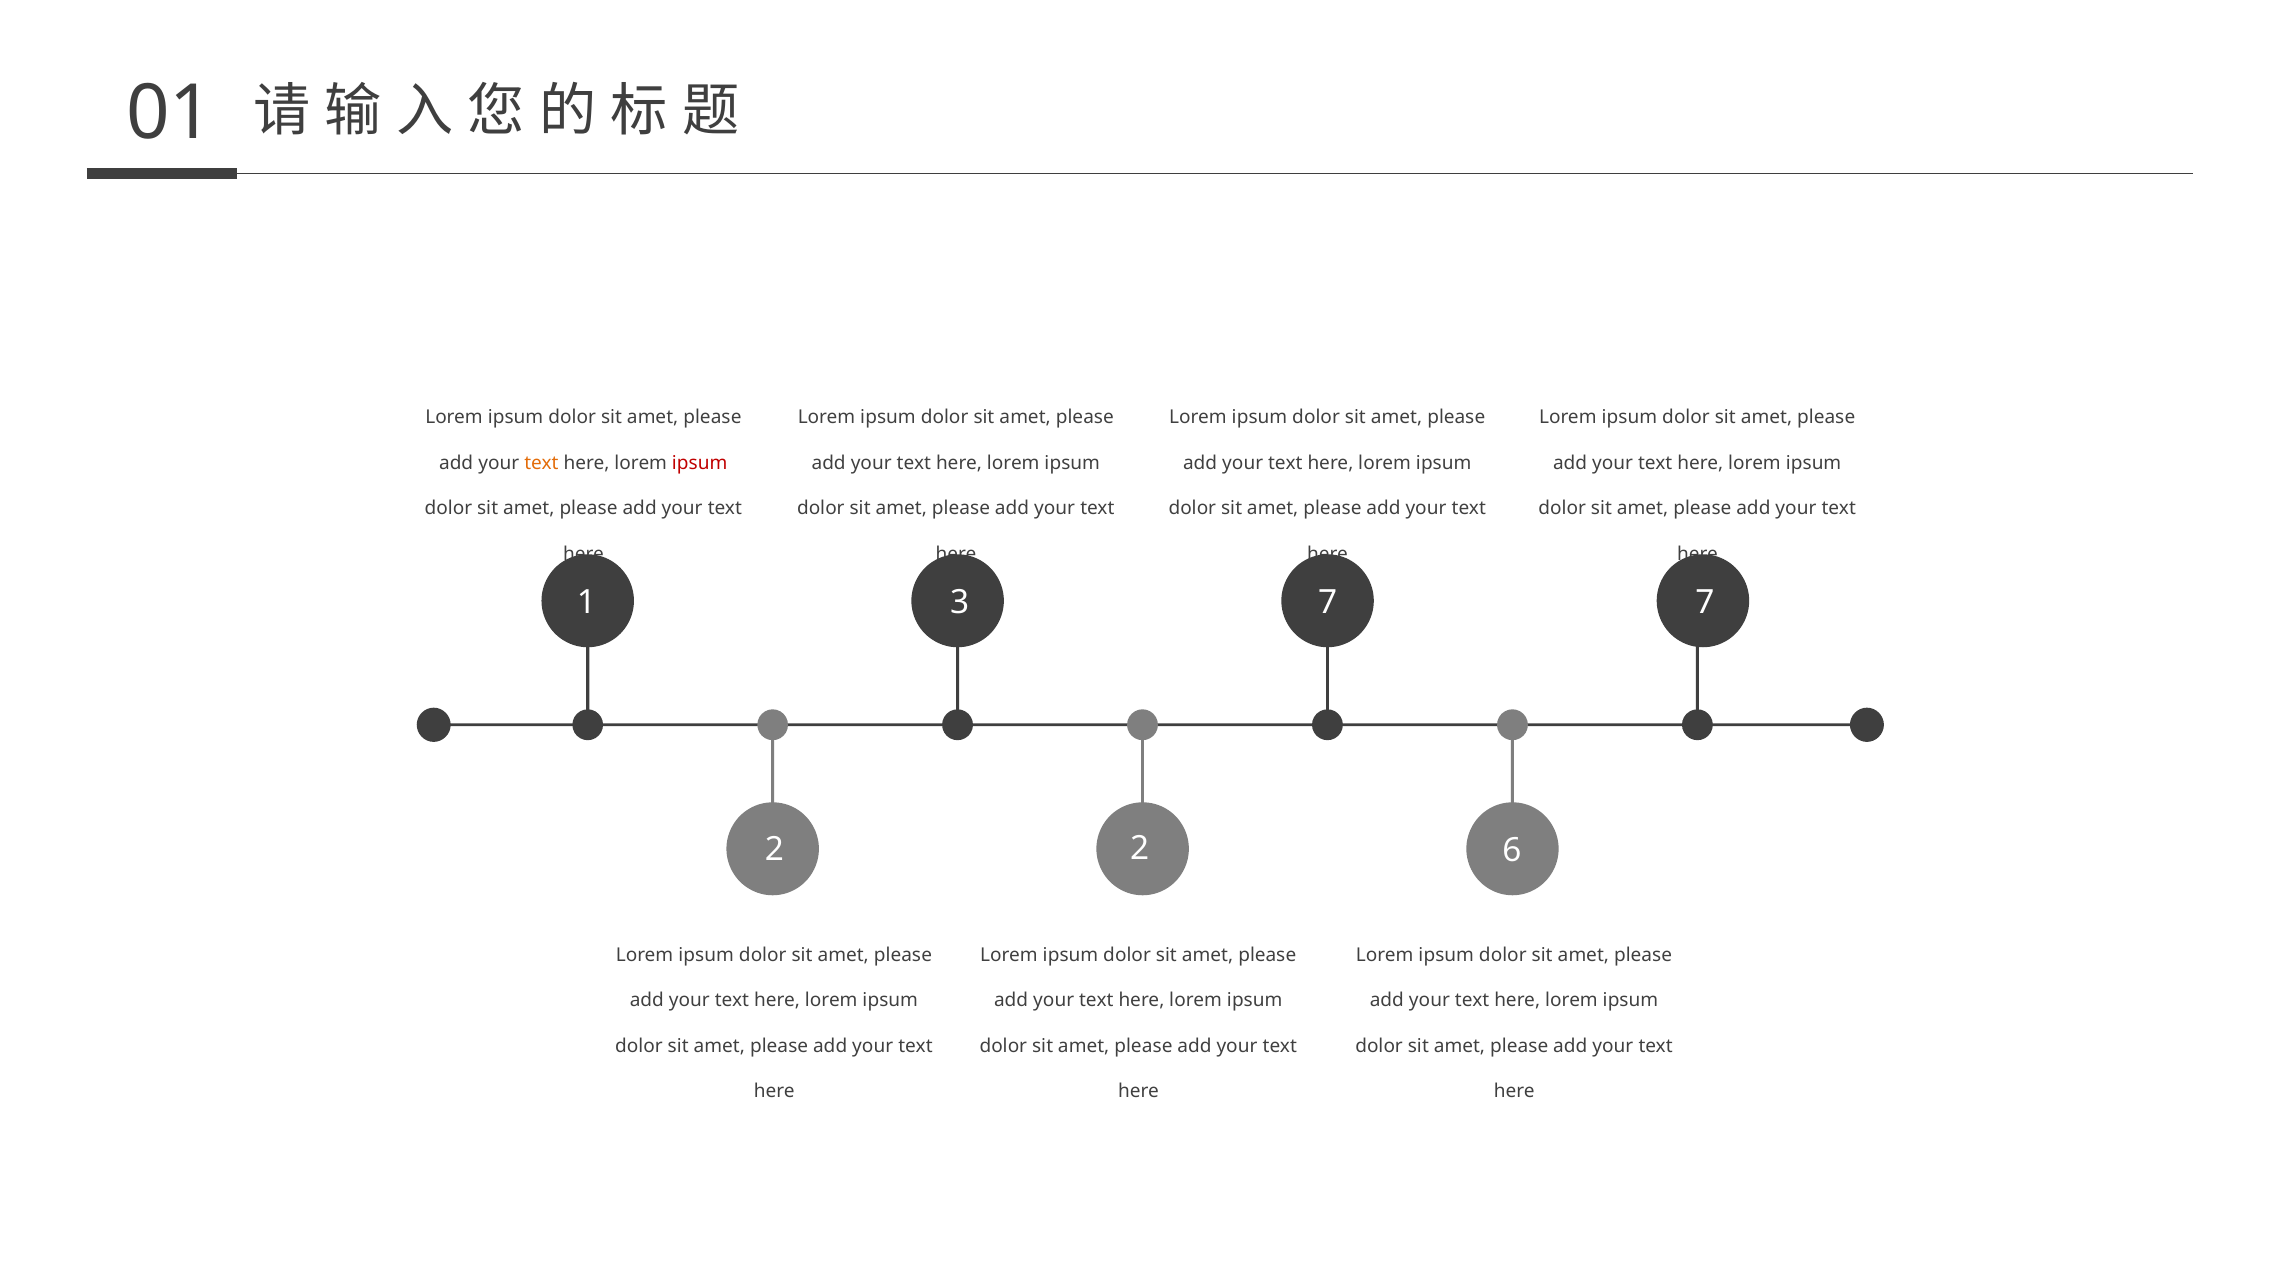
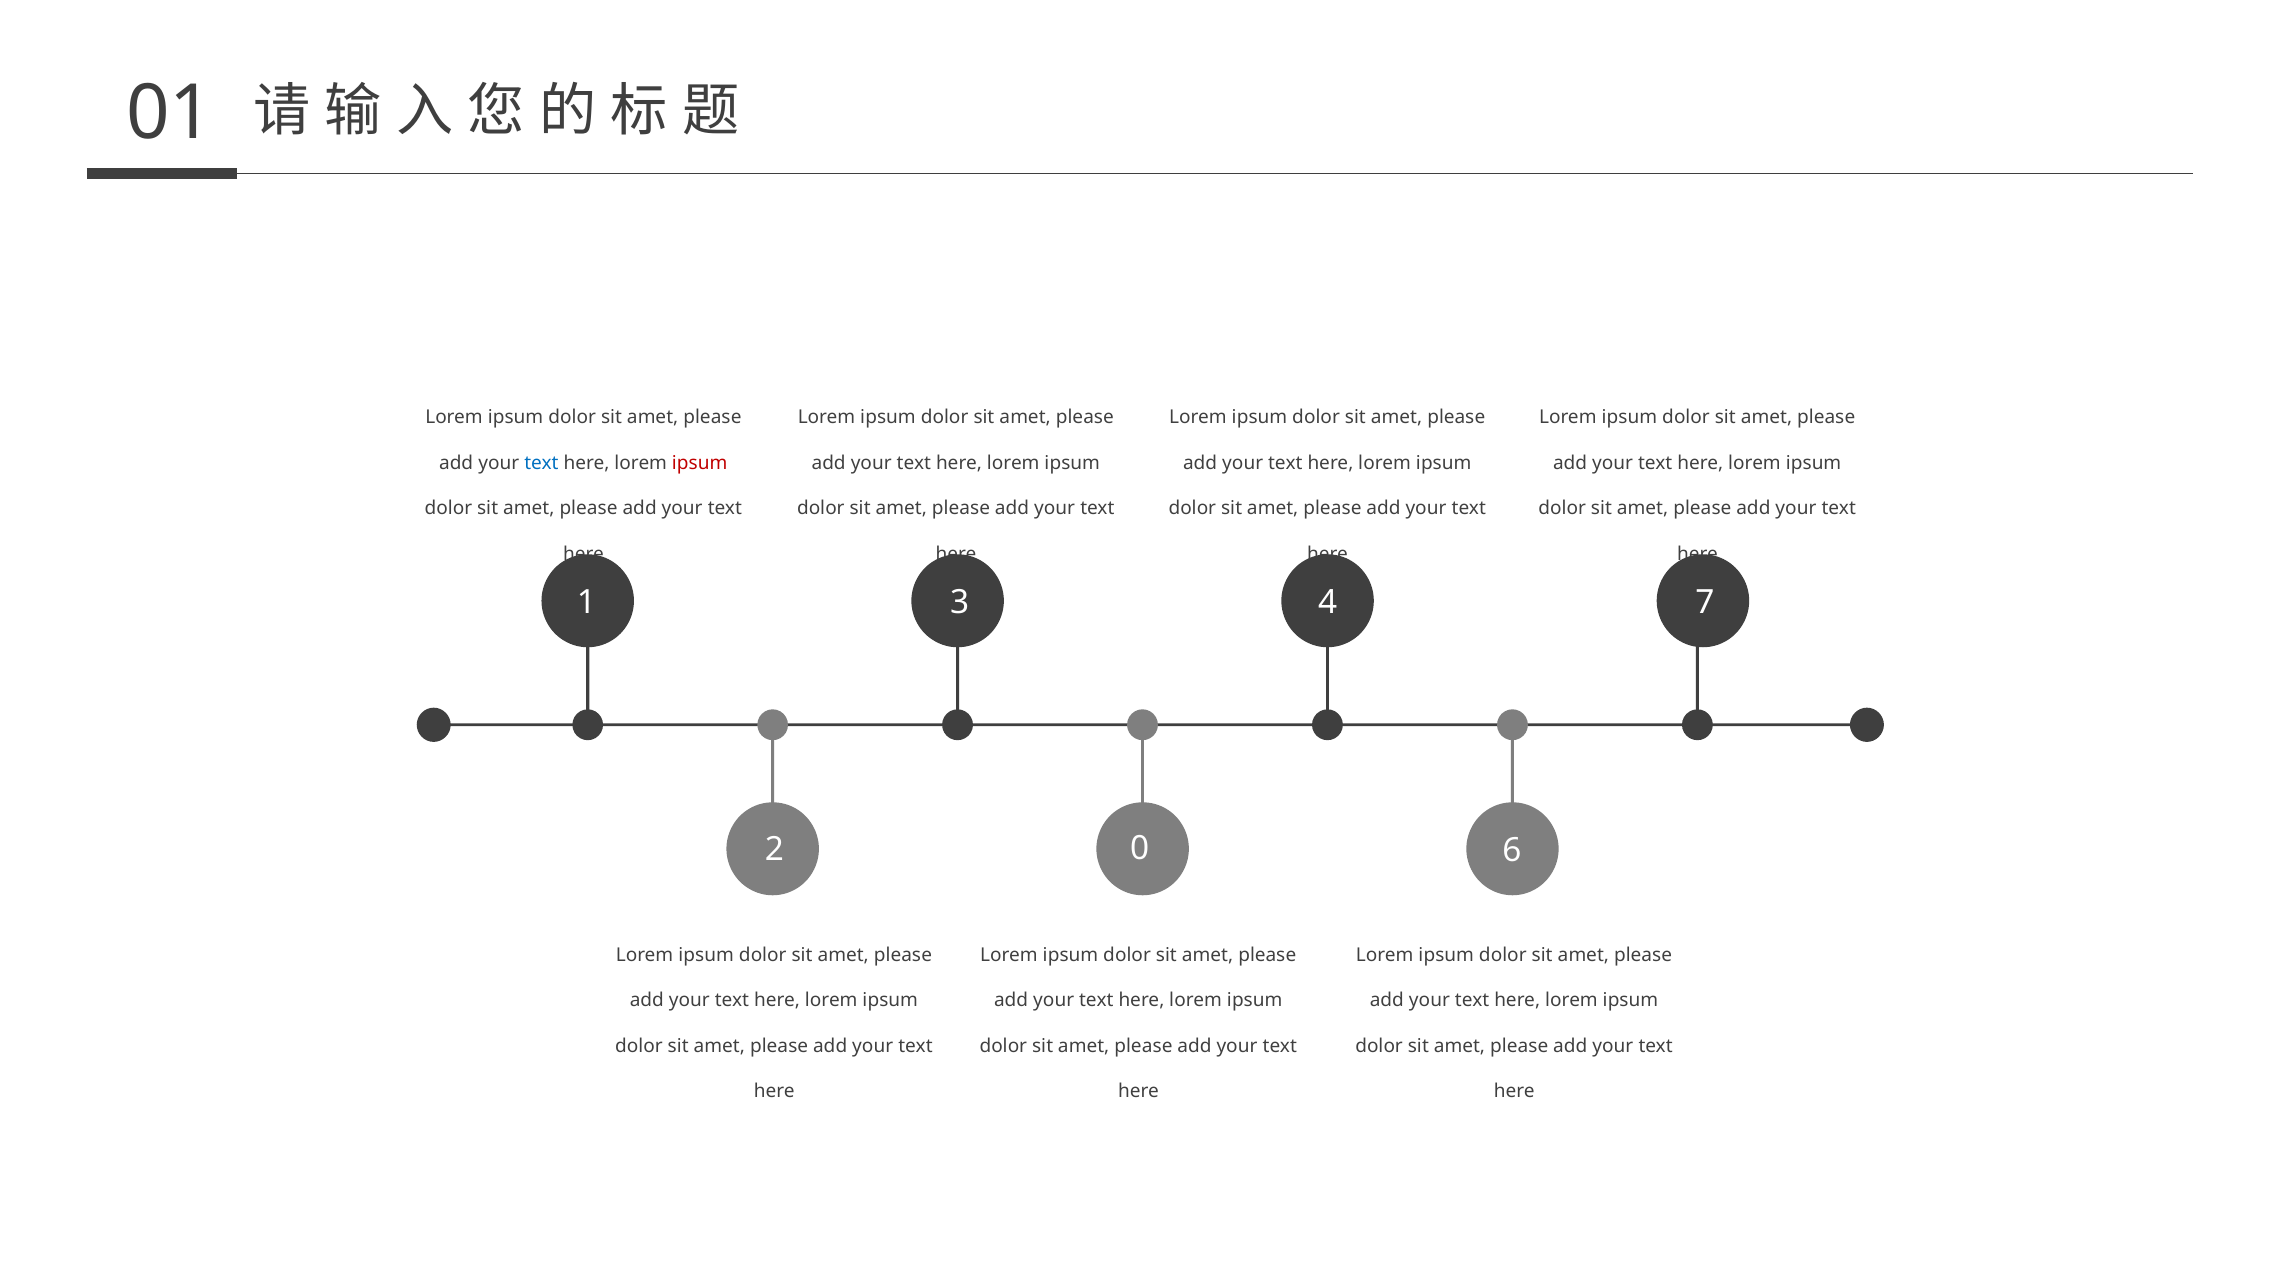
text colour: orange -> blue (541, 463)
3 7: 7 -> 4 (1328, 602)
2 2: 2 -> 0 (1140, 848)
